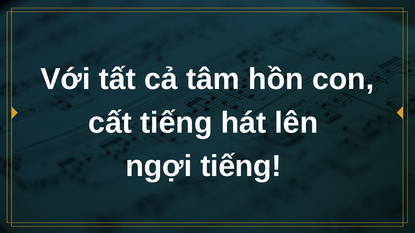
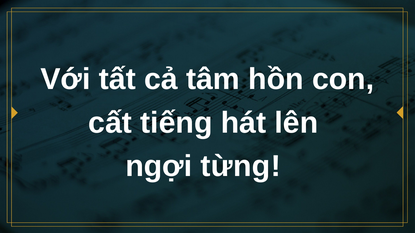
ngợi tiếng: tiếng -> từng (241, 167)
